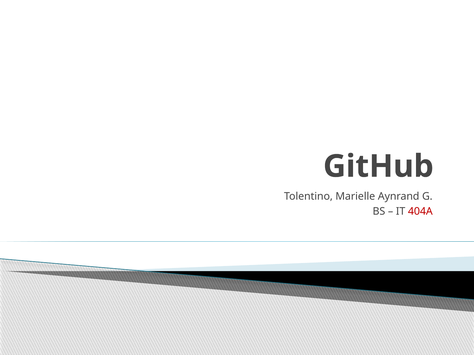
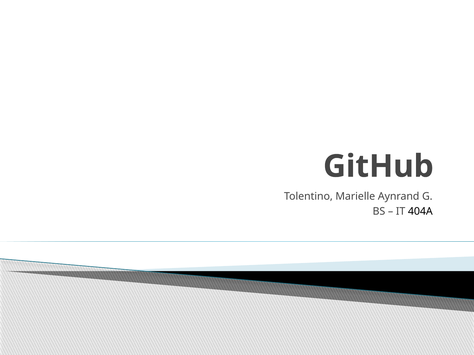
404A colour: red -> black (420, 212)
